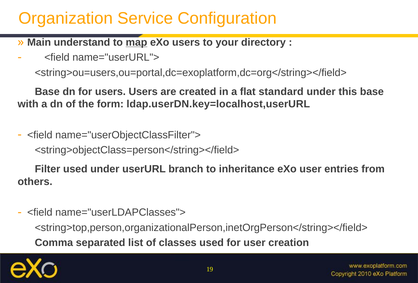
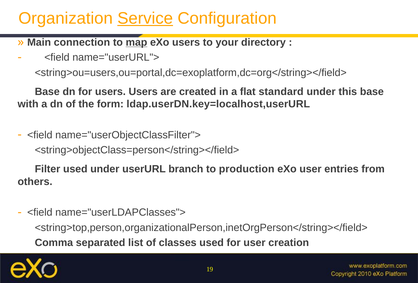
Service underline: none -> present (145, 18)
understand: understand -> connection (82, 42)
inheritance: inheritance -> production (247, 169)
